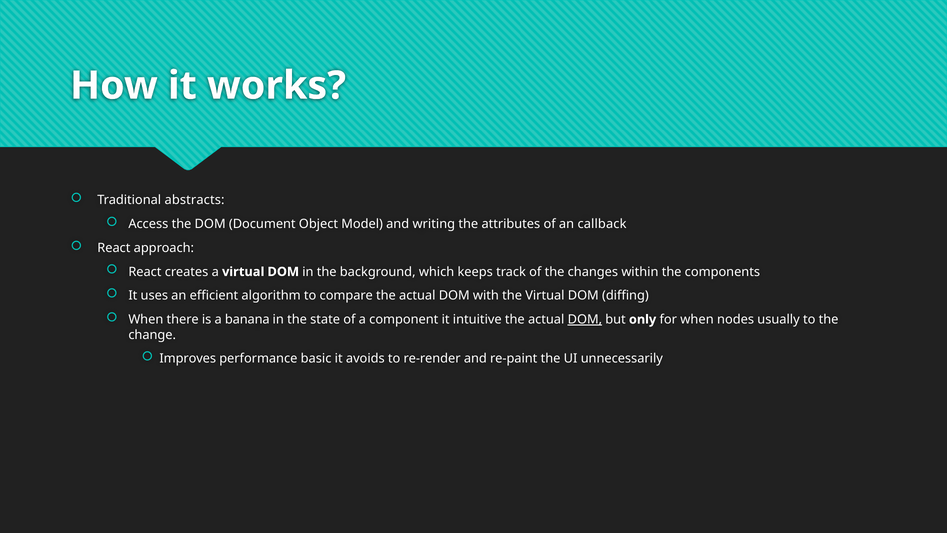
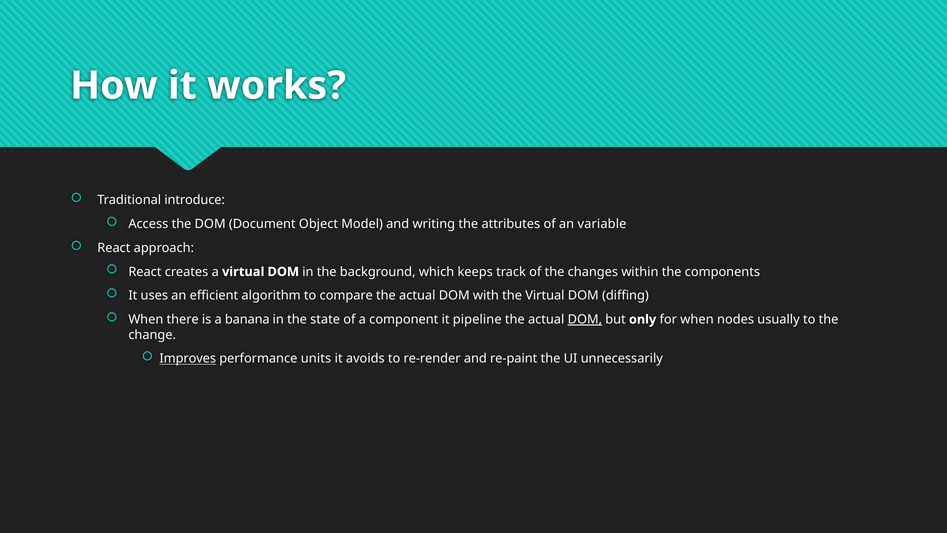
abstracts: abstracts -> introduce (195, 200)
callback: callback -> variable (602, 224)
intuitive: intuitive -> pipeline (477, 319)
Improves underline: none -> present (188, 358)
basic: basic -> units (316, 358)
